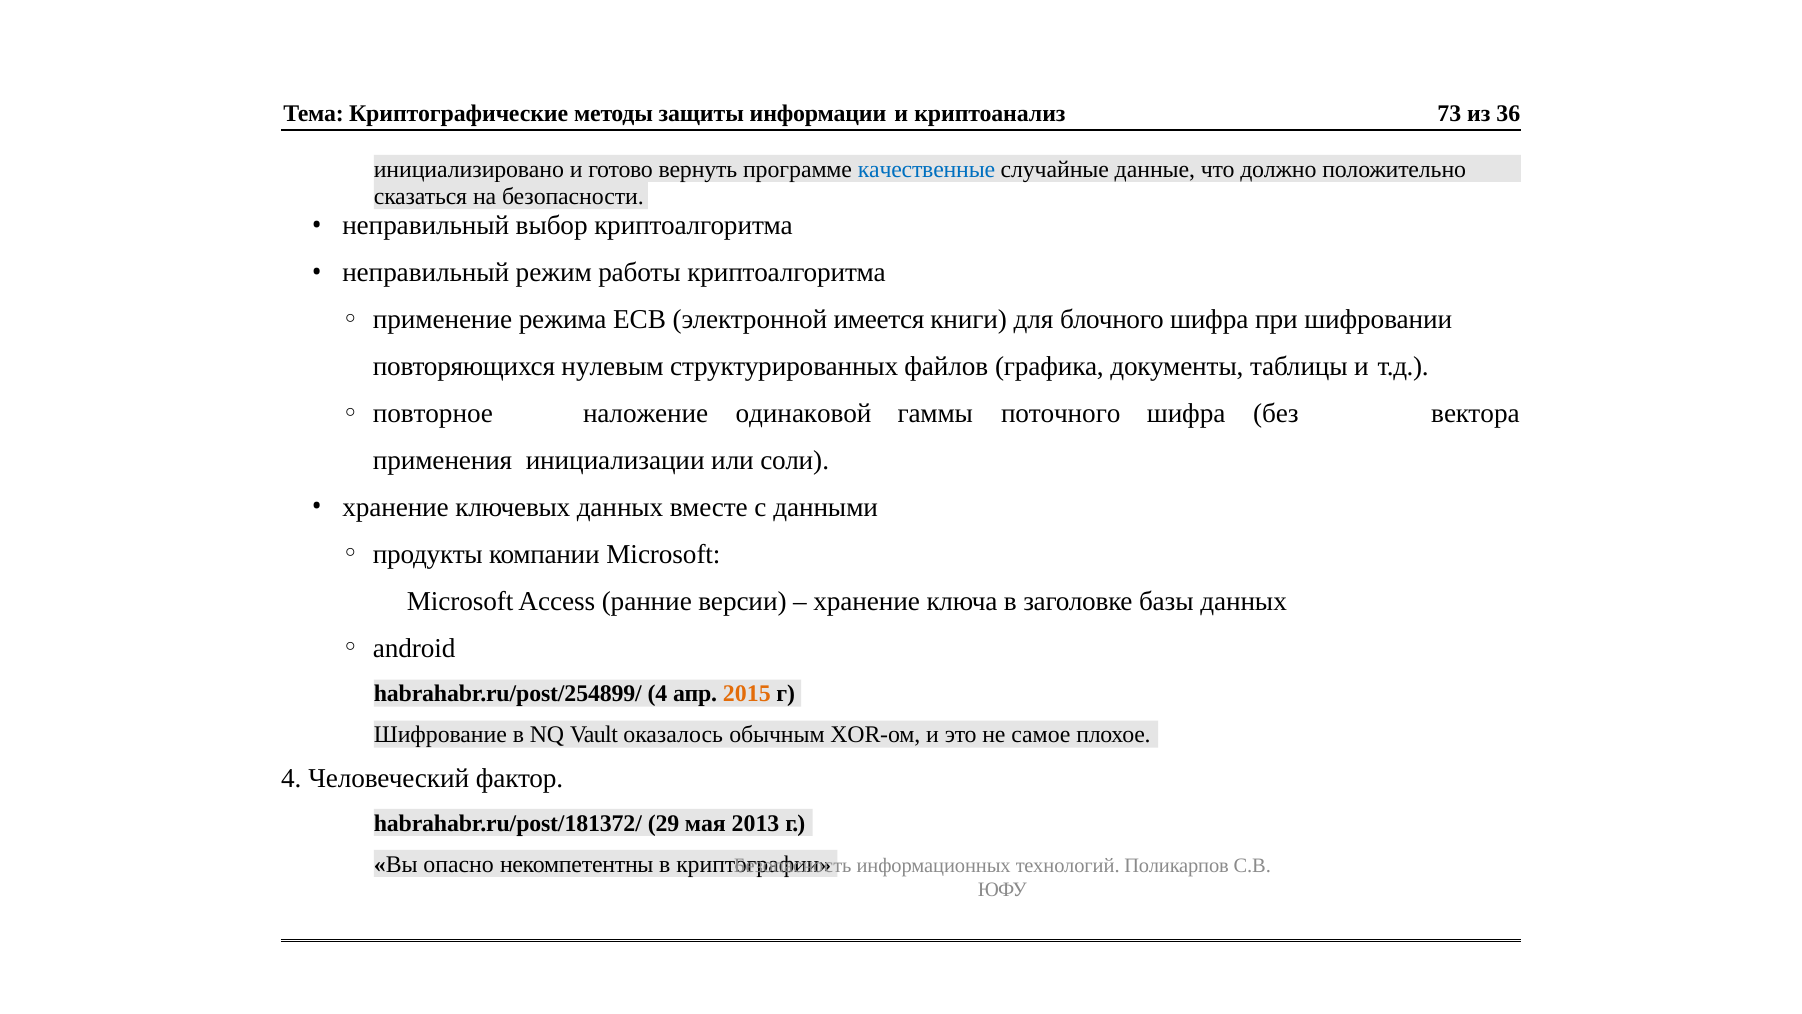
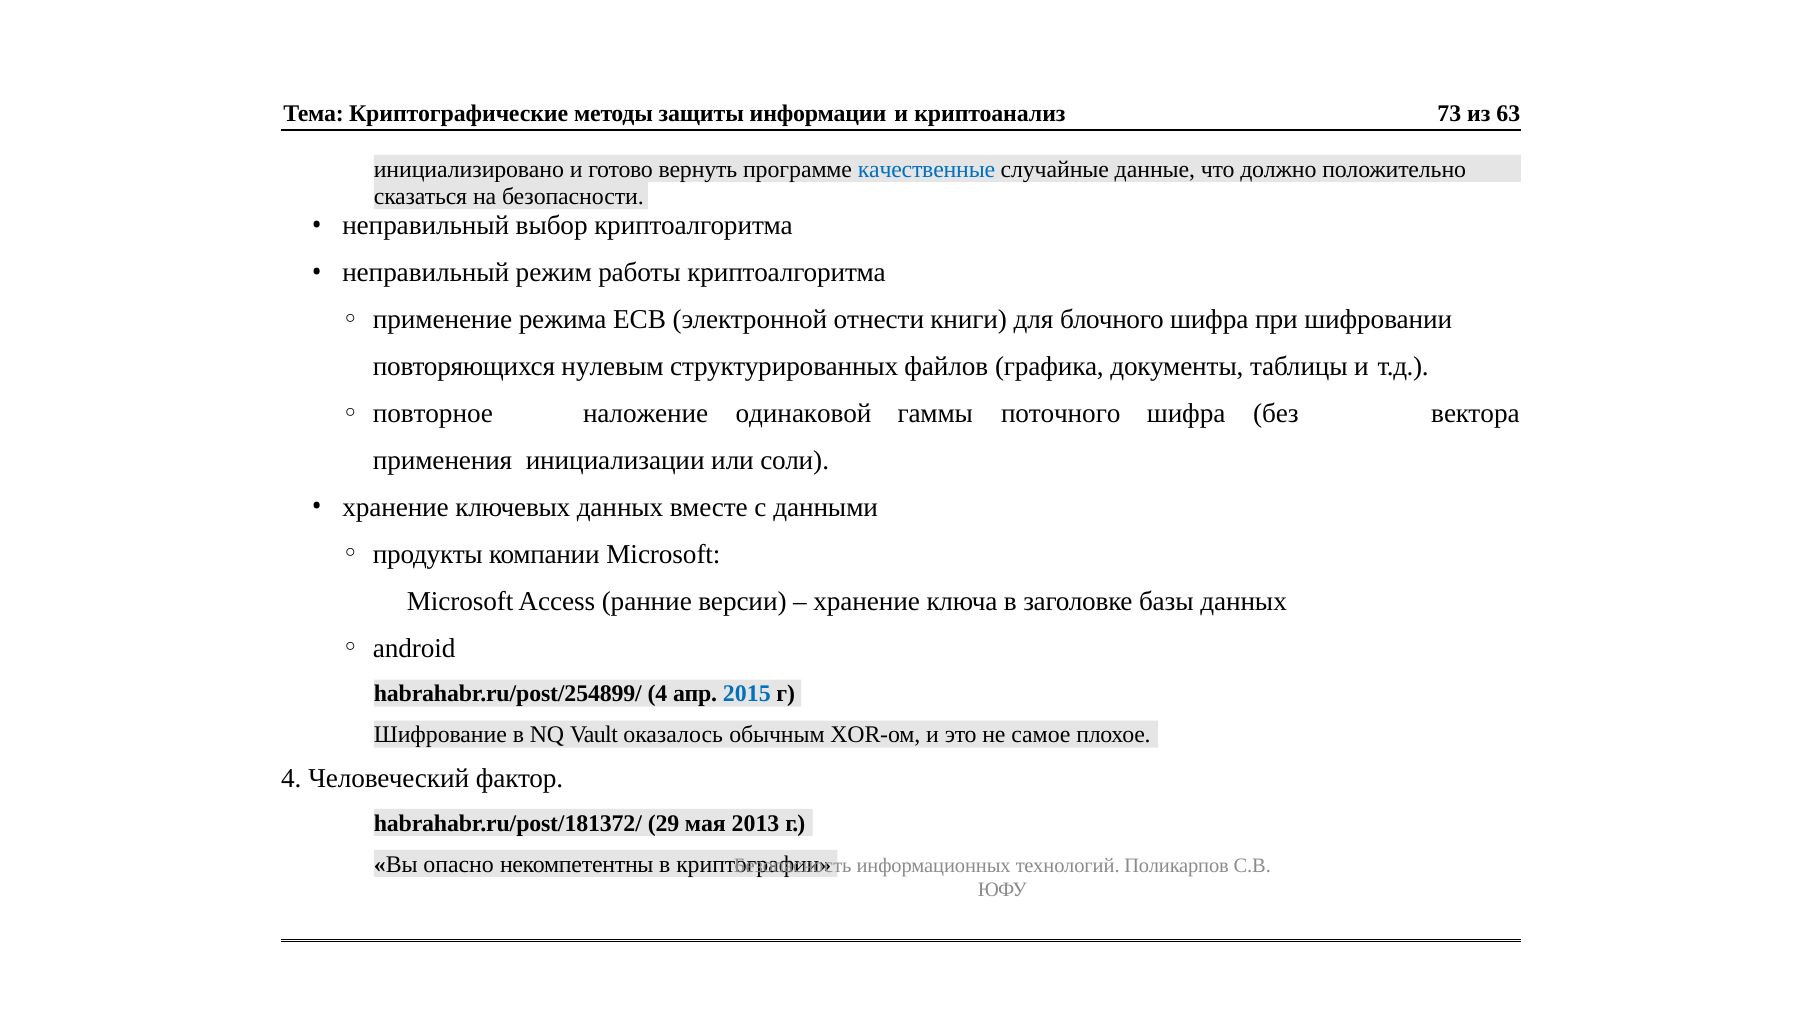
36: 36 -> 63 (1508, 113)
имеется: имеется -> отнести (879, 320)
2015 colour: orange -> blue (747, 694)
